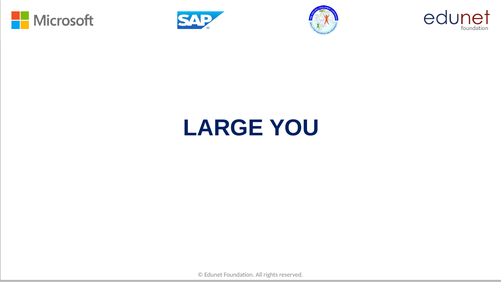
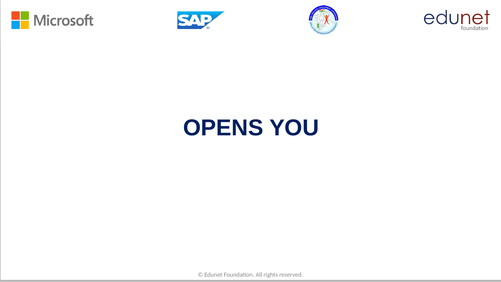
LARGE: LARGE -> OPENS (223, 128)
